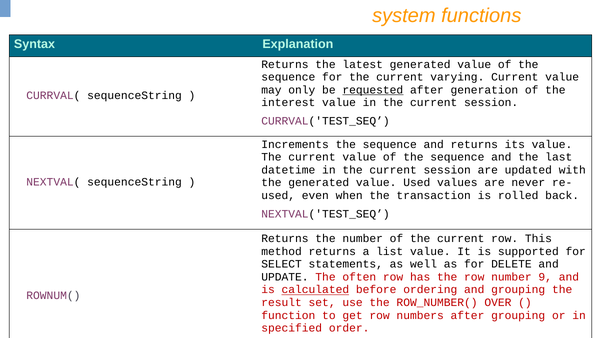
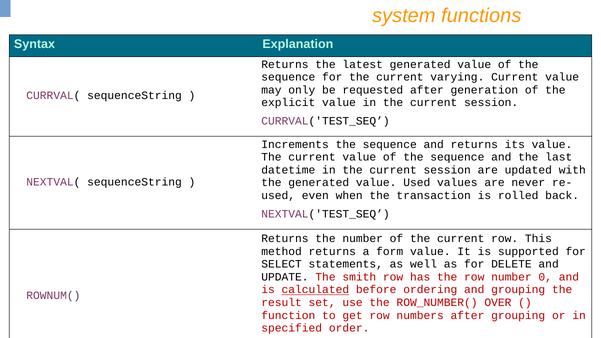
requested underline: present -> none (373, 90)
interest: interest -> explicit (288, 103)
list: list -> form (390, 251)
often: often -> smith (359, 277)
9: 9 -> 0 (545, 277)
